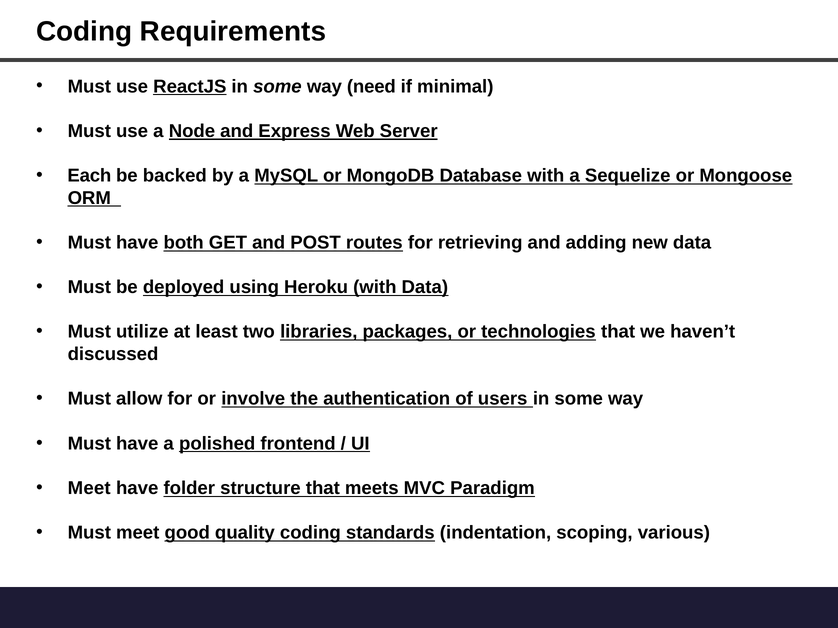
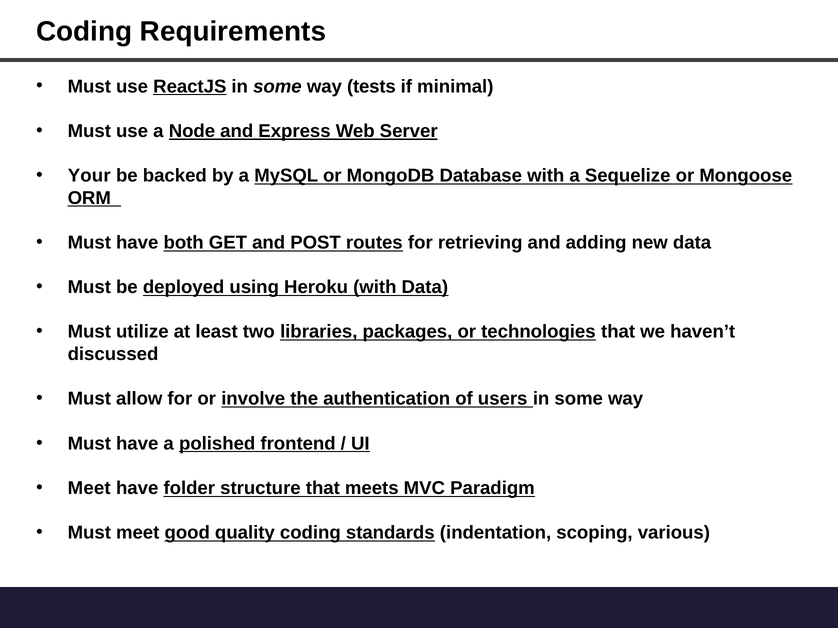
need: need -> tests (371, 86)
Each: Each -> Your (89, 176)
